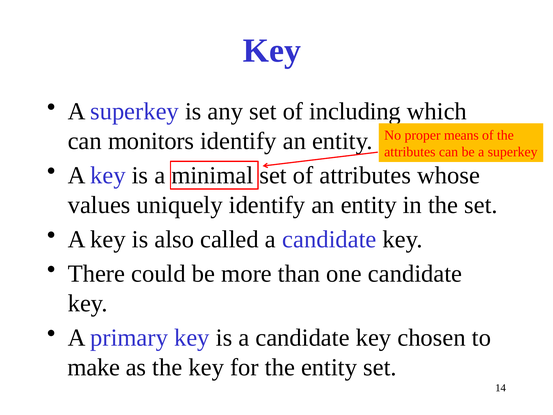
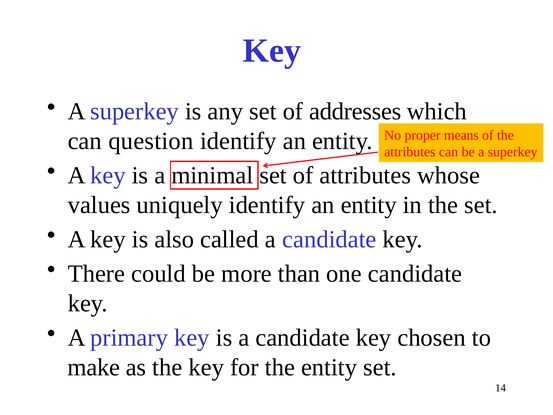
including: including -> addresses (355, 111)
monitors: monitors -> question (151, 141)
